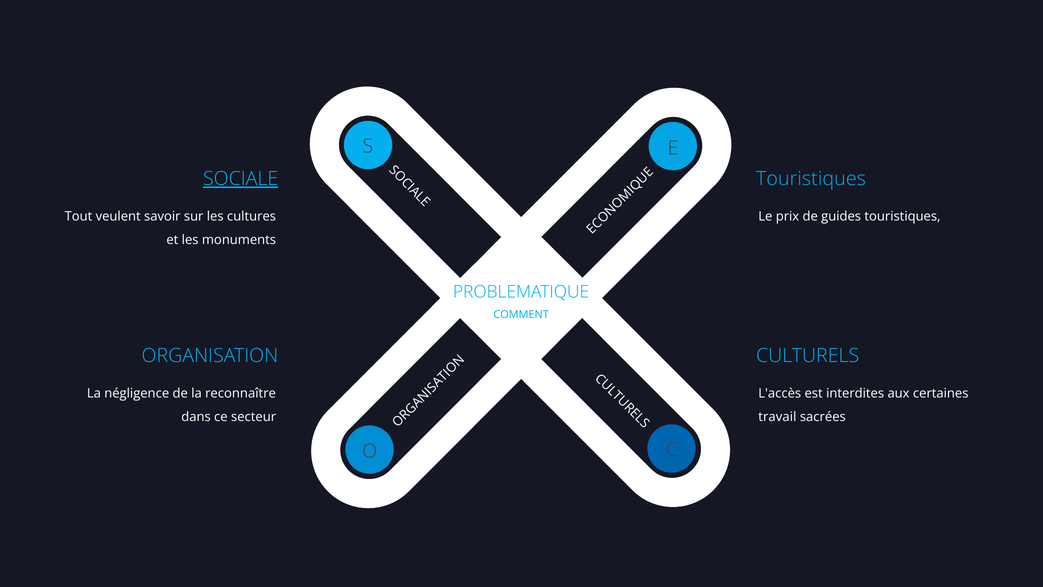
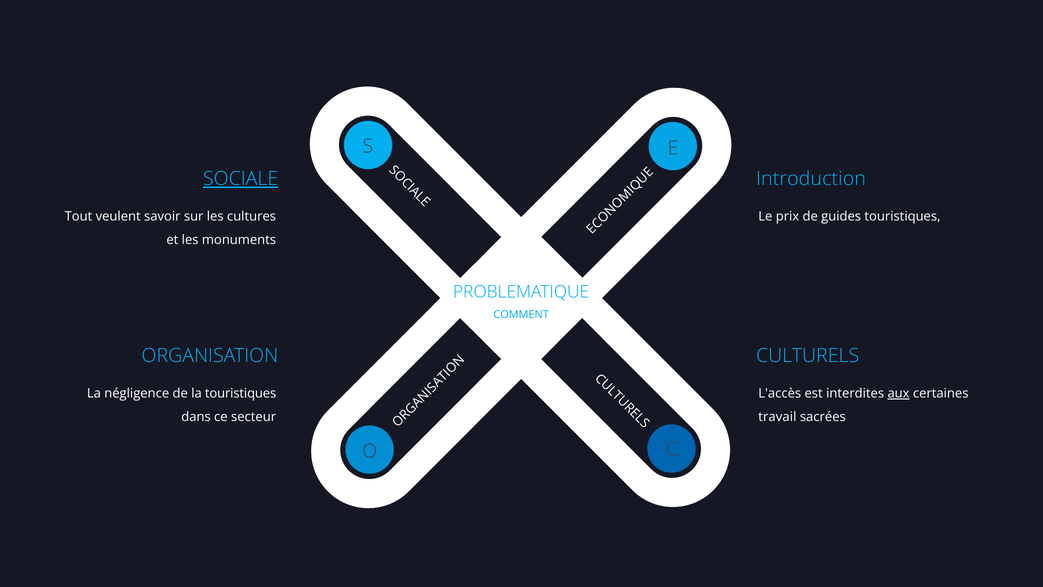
Touristiques: Touristiques -> Introduction (811, 179)
la reconnaître: reconnaître -> touristiques (241, 393)
aux underline: none -> present (899, 393)
